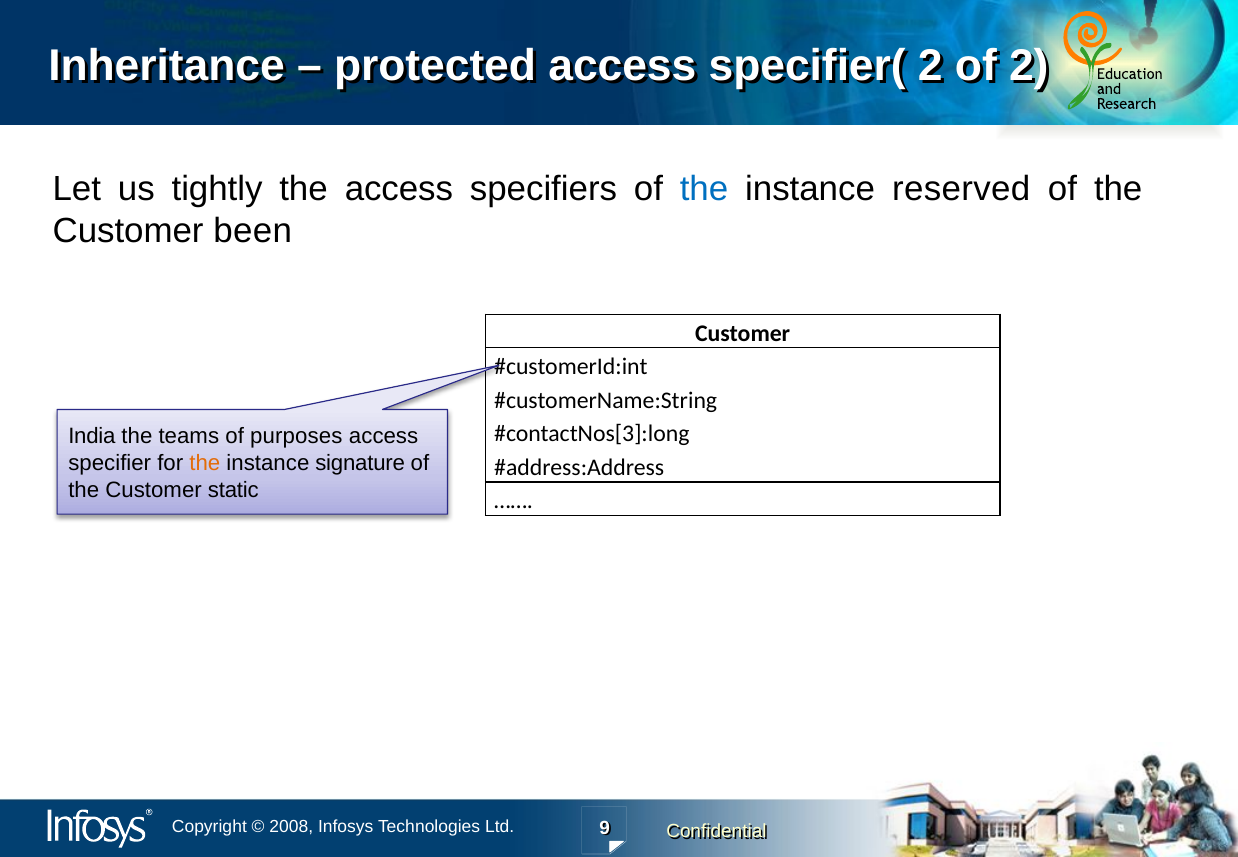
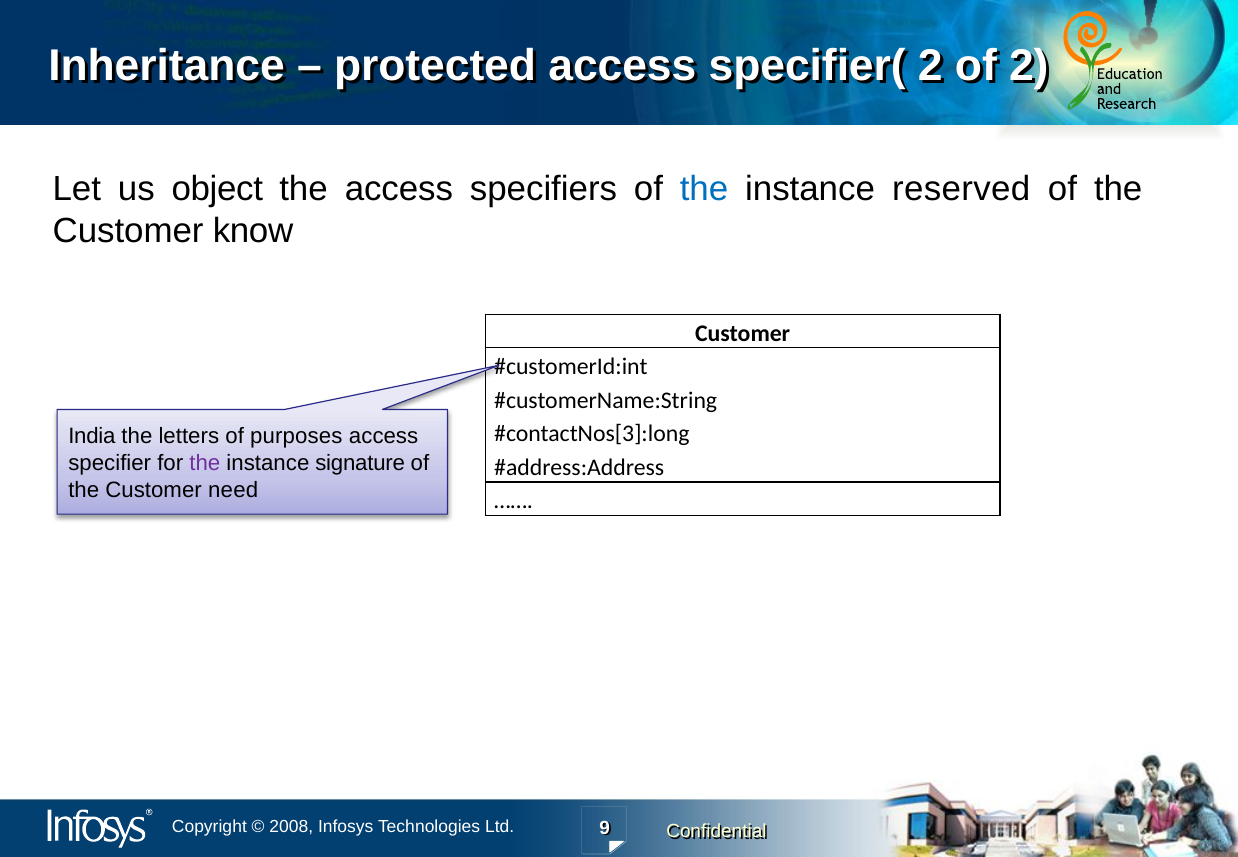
tightly: tightly -> object (217, 189)
been: been -> know (253, 231)
teams: teams -> letters (189, 437)
the colour: orange -> purple (205, 463)
static: static -> need (233, 490)
